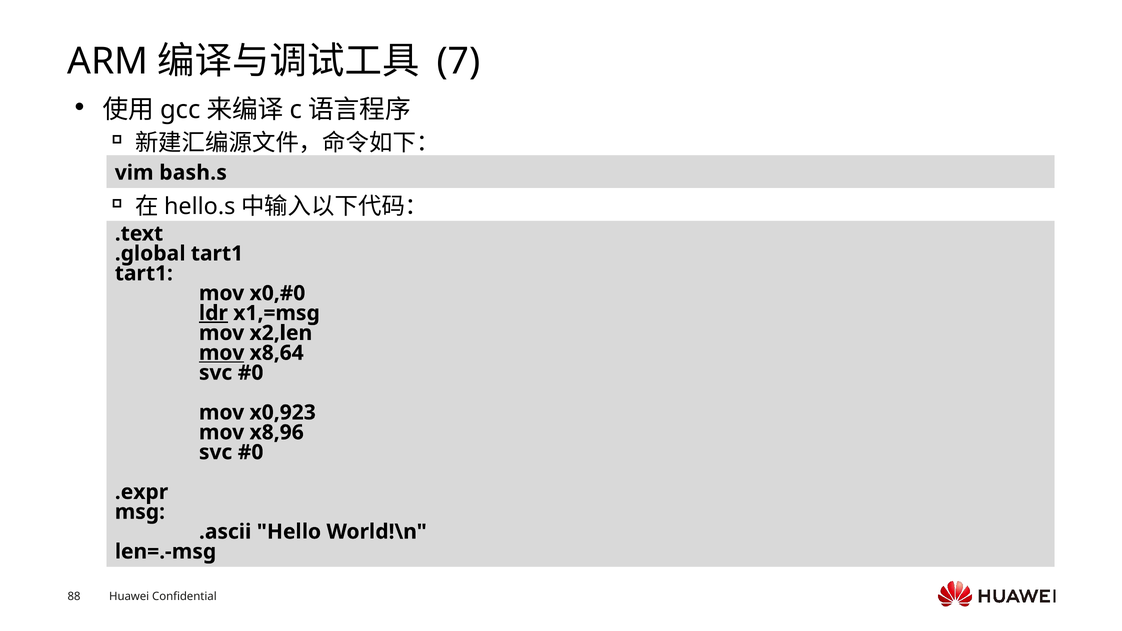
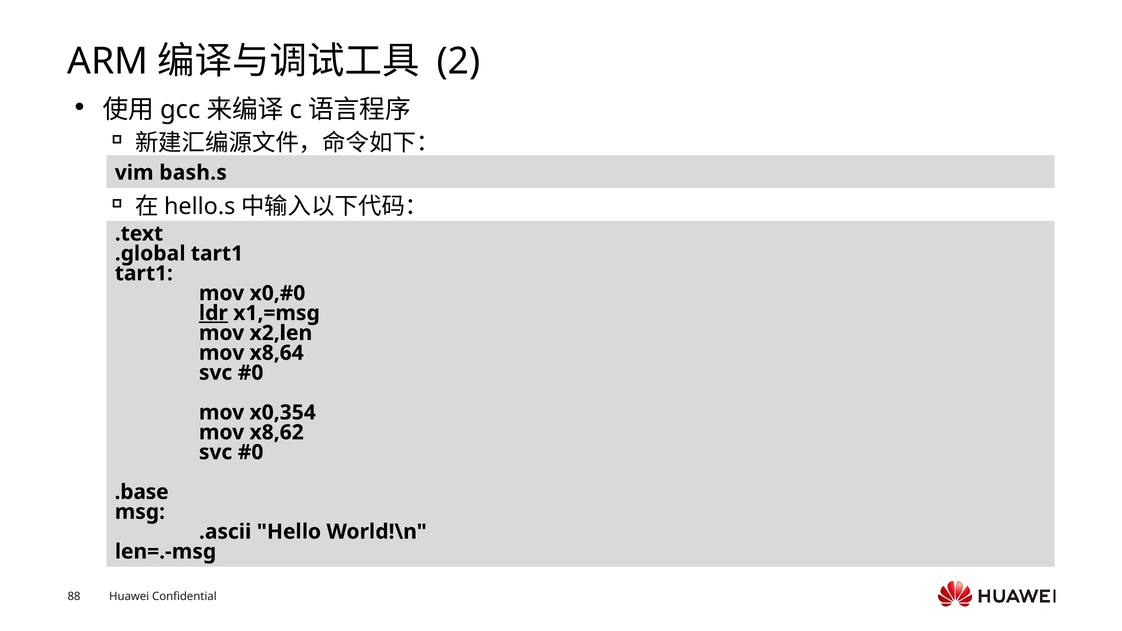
7: 7 -> 2 (459, 61)
mov underline: present -> none (222, 353)
x0,923: x0,923 -> x0,354 (283, 413)
x8,96: x8,96 -> x8,62 (277, 432)
.expr: .expr -> .base (142, 492)
